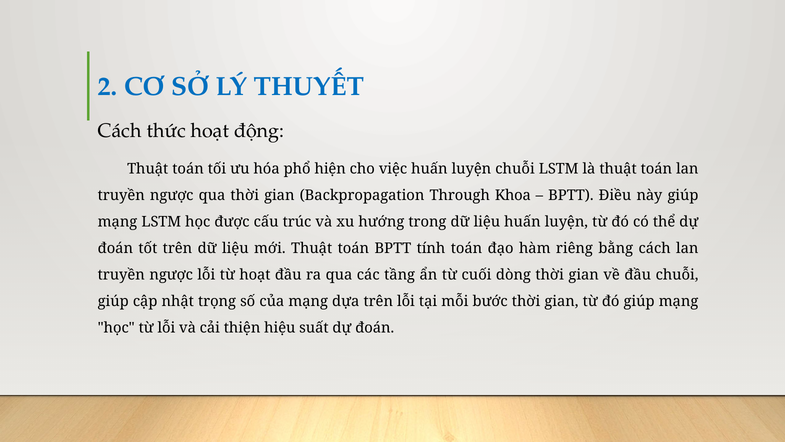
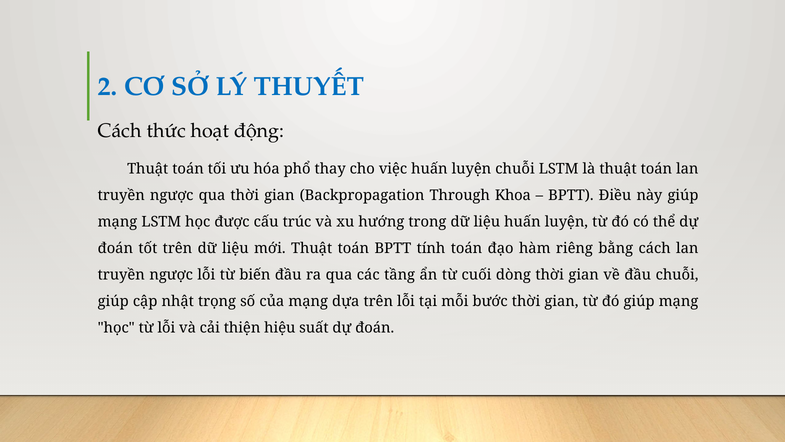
hiện: hiện -> thay (330, 169)
từ hoạt: hoạt -> biến (255, 275)
